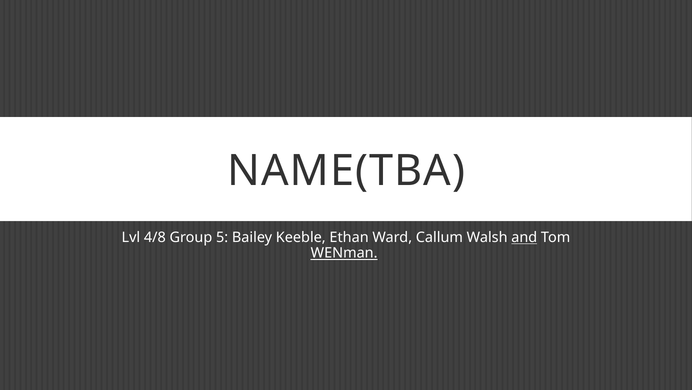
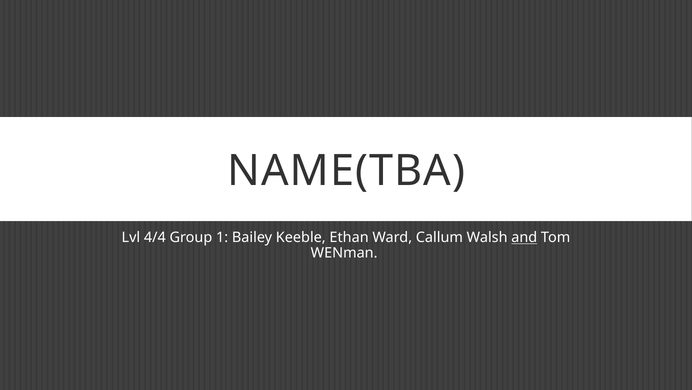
4/8: 4/8 -> 4/4 (155, 237)
5: 5 -> 1 (222, 237)
WENman underline: present -> none (344, 253)
